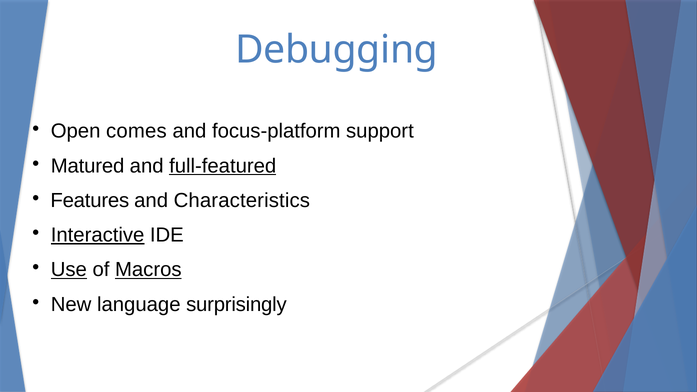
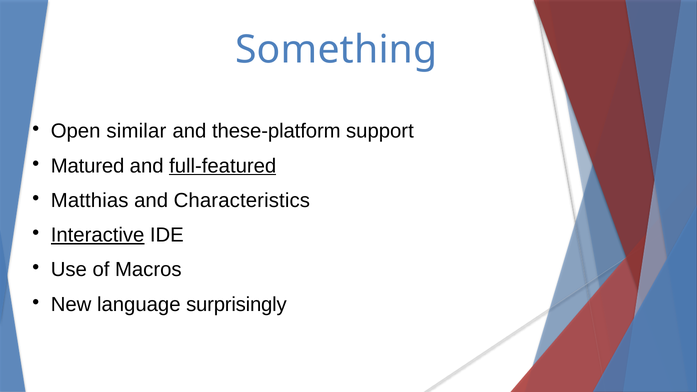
Debugging: Debugging -> Something (336, 50)
comes: comes -> similar (136, 131)
focus-platform: focus-platform -> these-platform (276, 131)
Features: Features -> Matthias (90, 200)
Use underline: present -> none (69, 270)
Macros underline: present -> none (148, 270)
